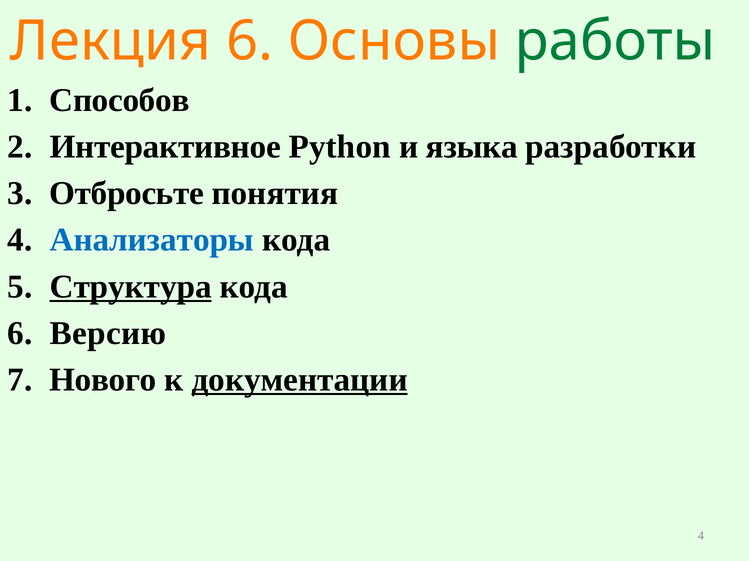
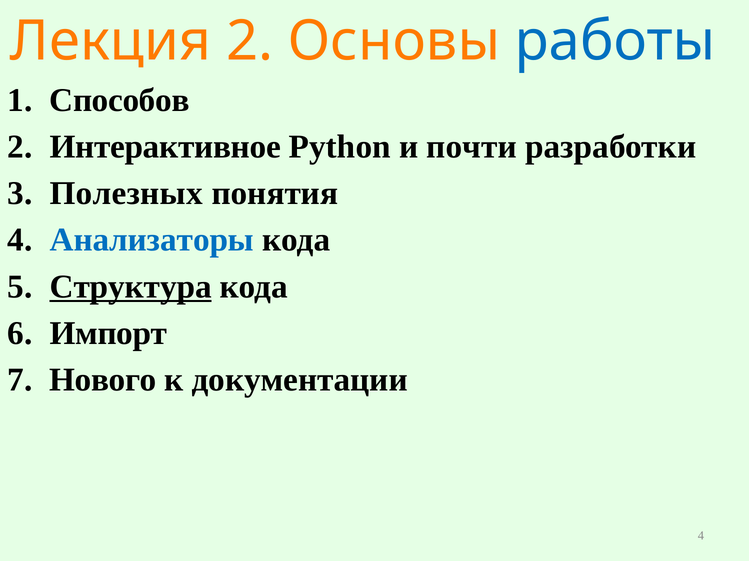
Лекция 6: 6 -> 2 (250, 41)
работы colour: green -> blue (615, 41)
языка: языка -> почти (472, 147)
Отбросьте: Отбросьте -> Полезных (126, 194)
Версию: Версию -> Импорт (108, 334)
документации underline: present -> none (300, 380)
